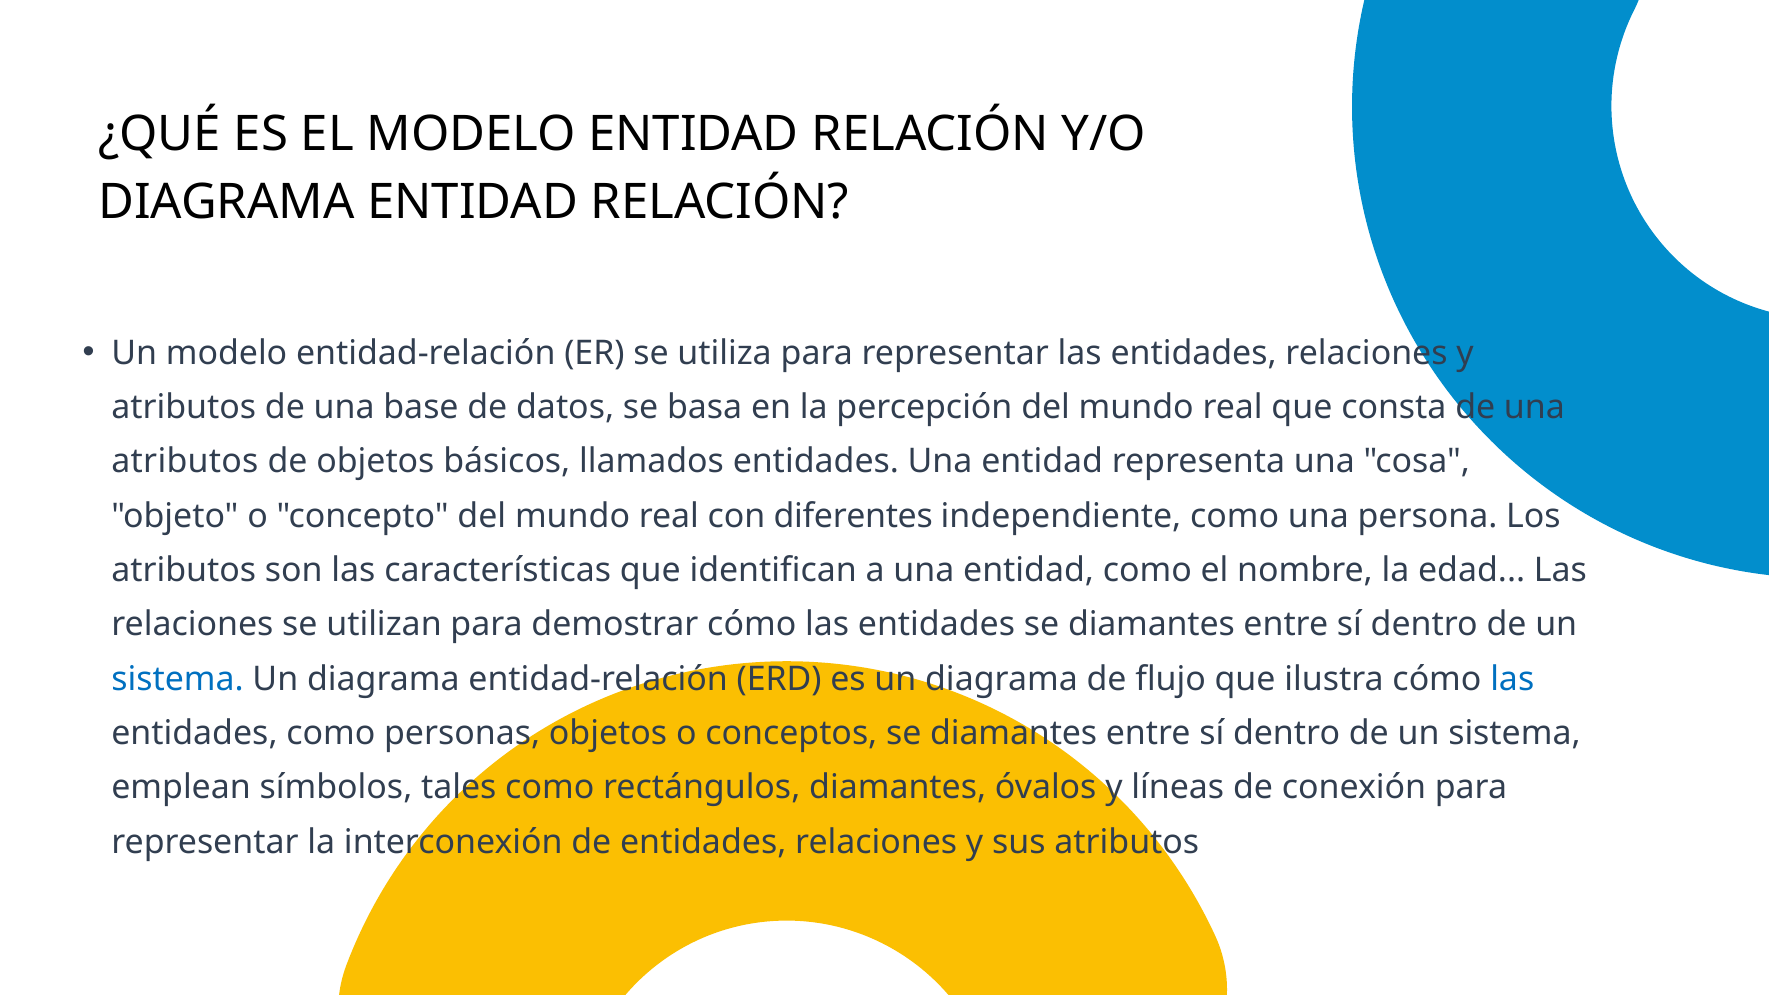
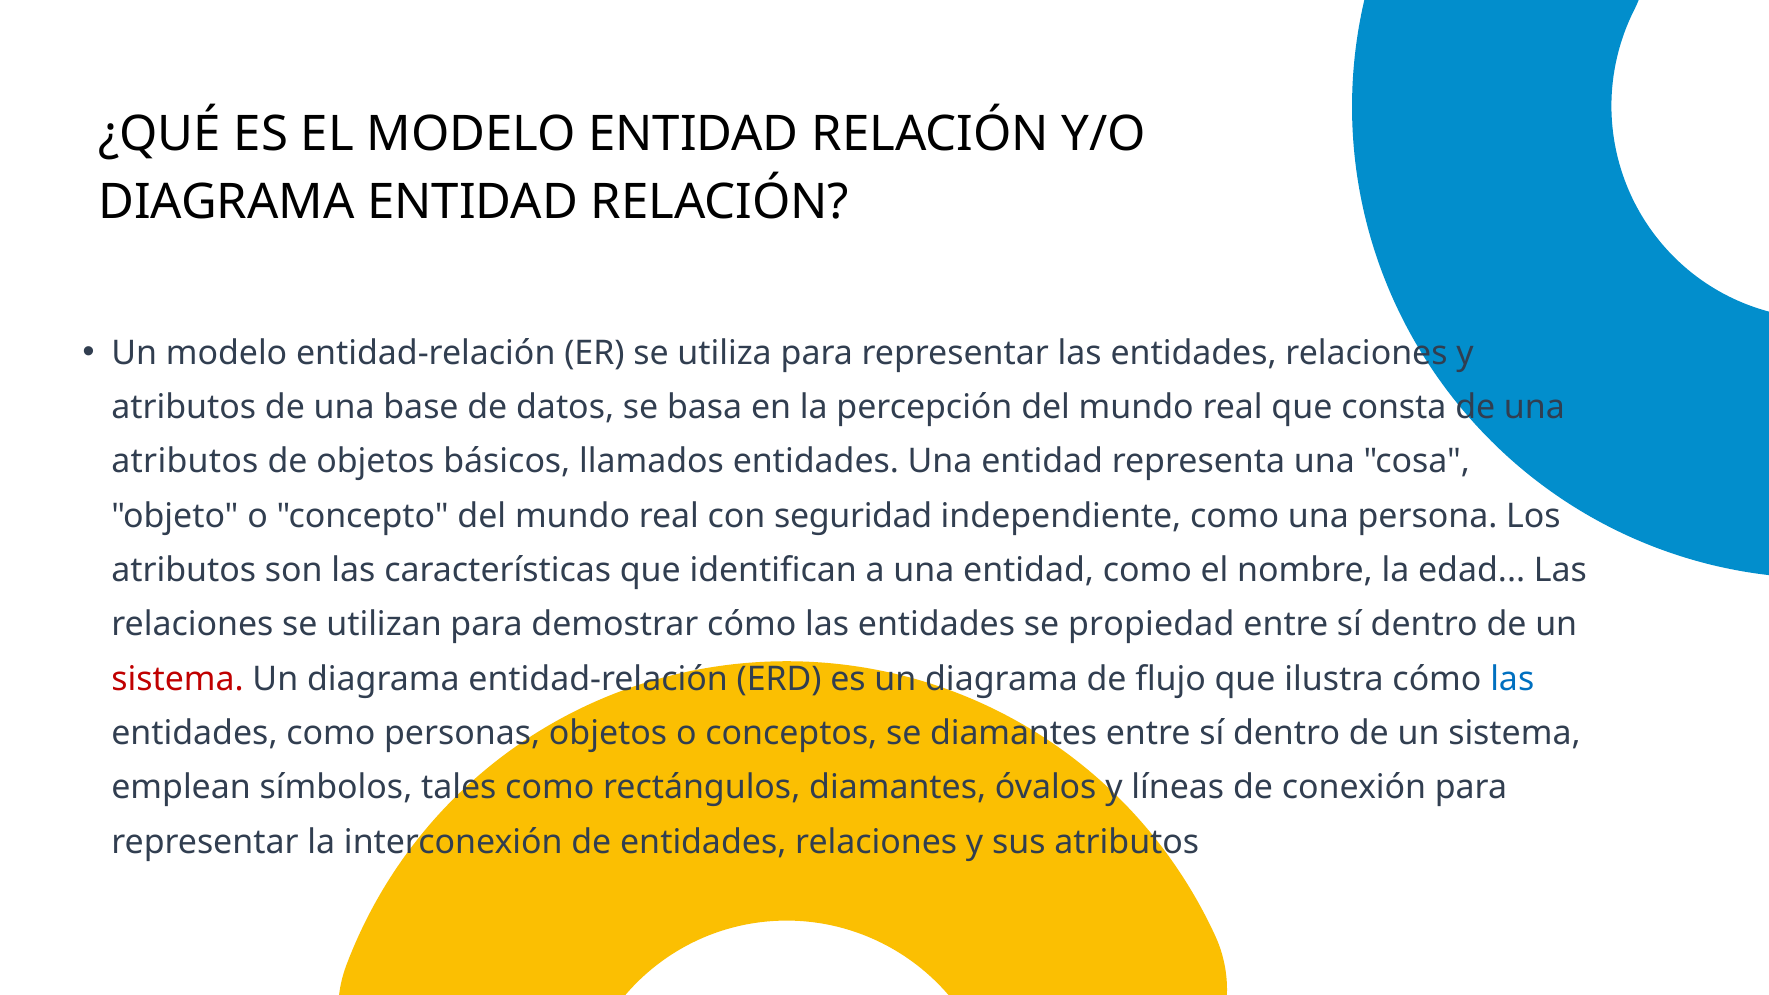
diferentes: diferentes -> seguridad (853, 516)
entidades se diamantes: diamantes -> propiedad (1151, 625)
sistema colour: blue -> red (178, 679)
